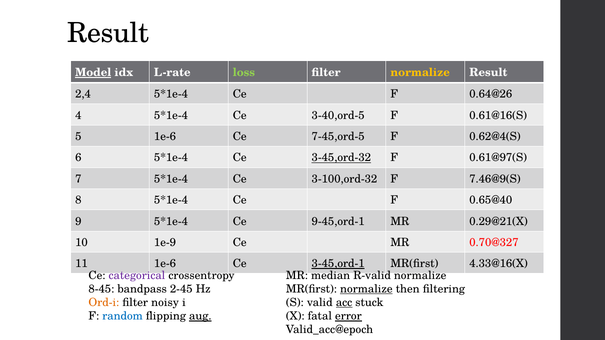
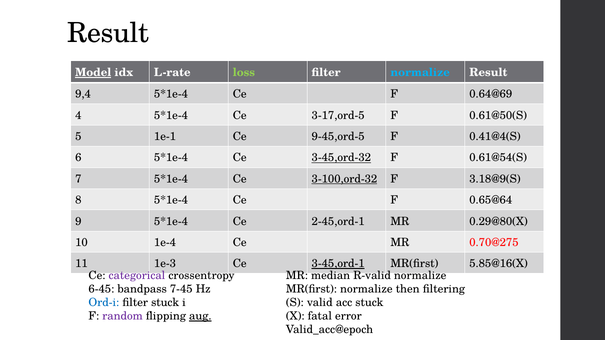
normalize colour: yellow -> light blue (420, 73)
2,4: 2,4 -> 9,4 (83, 94)
0.64@26: 0.64@26 -> 0.64@69 (491, 94)
3-40,ord-5: 3-40,ord-5 -> 3-17,ord-5 (338, 115)
0.61@16(S: 0.61@16(S -> 0.61@50(S (498, 115)
5 1e-6: 1e-6 -> 1e-1 (165, 137)
7-45,ord-5: 7-45,ord-5 -> 9-45,ord-5 (338, 137)
0.62@4(S: 0.62@4(S -> 0.41@4(S (495, 137)
0.61@97(S: 0.61@97(S -> 0.61@54(S (498, 158)
3-100,ord-32 underline: none -> present (344, 179)
7.46@9(S: 7.46@9(S -> 3.18@9(S (495, 179)
0.65@40: 0.65@40 -> 0.65@64 (491, 200)
9-45,ord-1: 9-45,ord-1 -> 2-45,ord-1 (338, 221)
0.29@21(X: 0.29@21(X -> 0.29@80(X (499, 221)
1e-9: 1e-9 -> 1e-4 (165, 243)
0.70@327: 0.70@327 -> 0.70@275 (494, 243)
11 1e-6: 1e-6 -> 1e-3 (165, 264)
4.33@16(X: 4.33@16(X -> 5.85@16(X (499, 264)
8-45: 8-45 -> 6-45 (101, 289)
2-45: 2-45 -> 7-45 (181, 289)
normalize underline: present -> none (366, 289)
Ord-i colour: orange -> blue (104, 303)
filter noisy: noisy -> stuck (165, 303)
acc underline: present -> none (344, 303)
random colour: blue -> purple (123, 316)
error underline: present -> none (348, 316)
